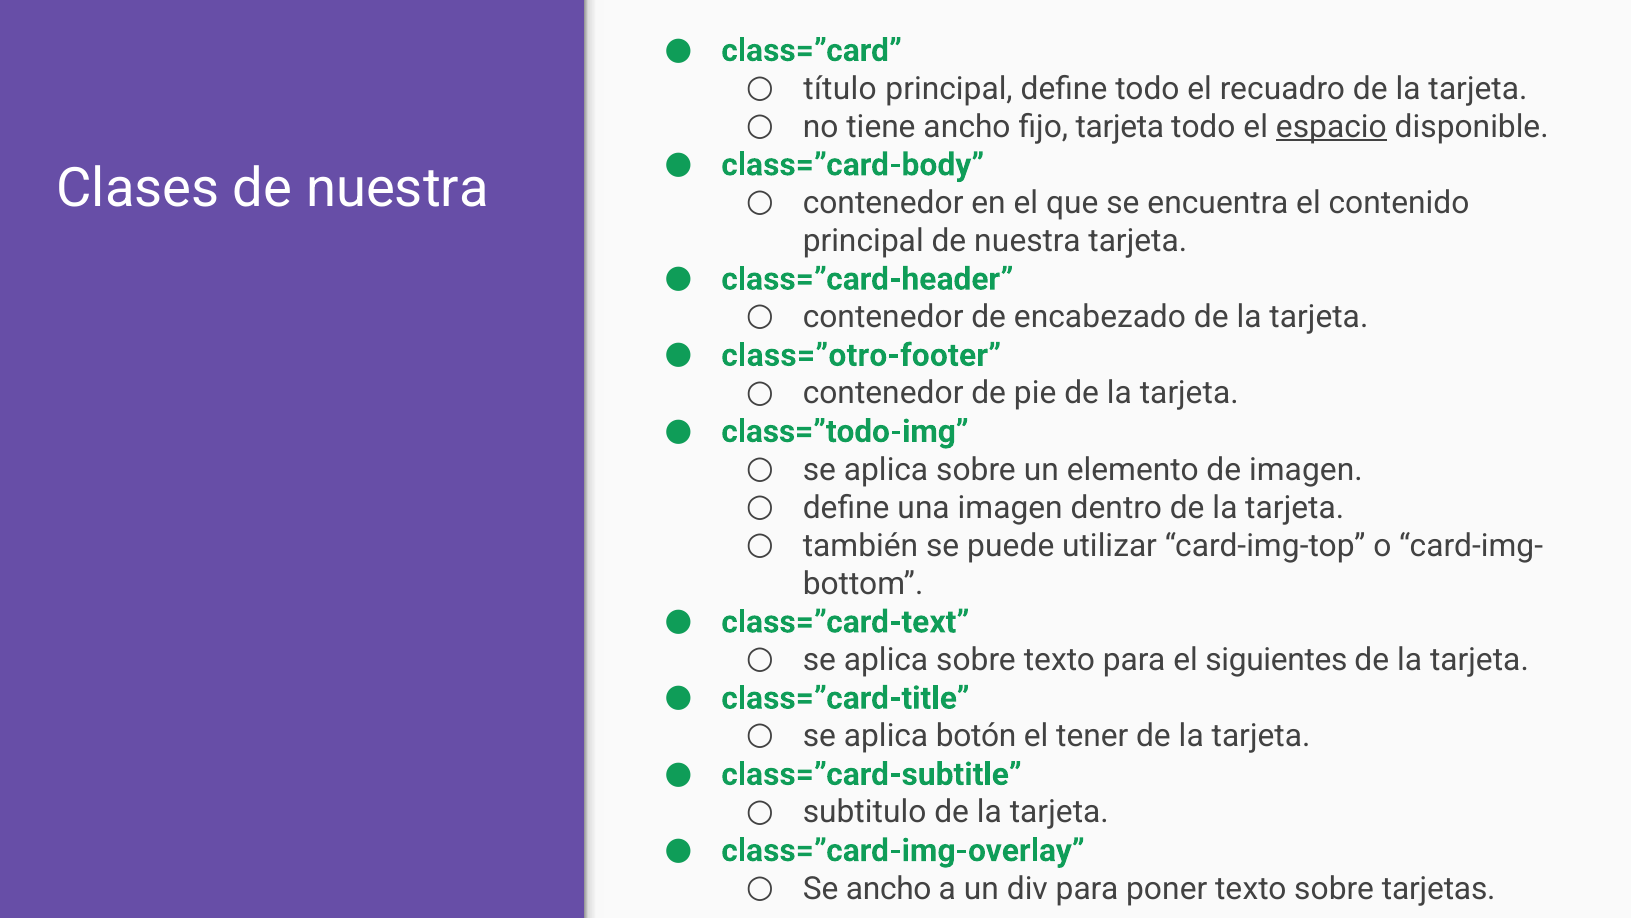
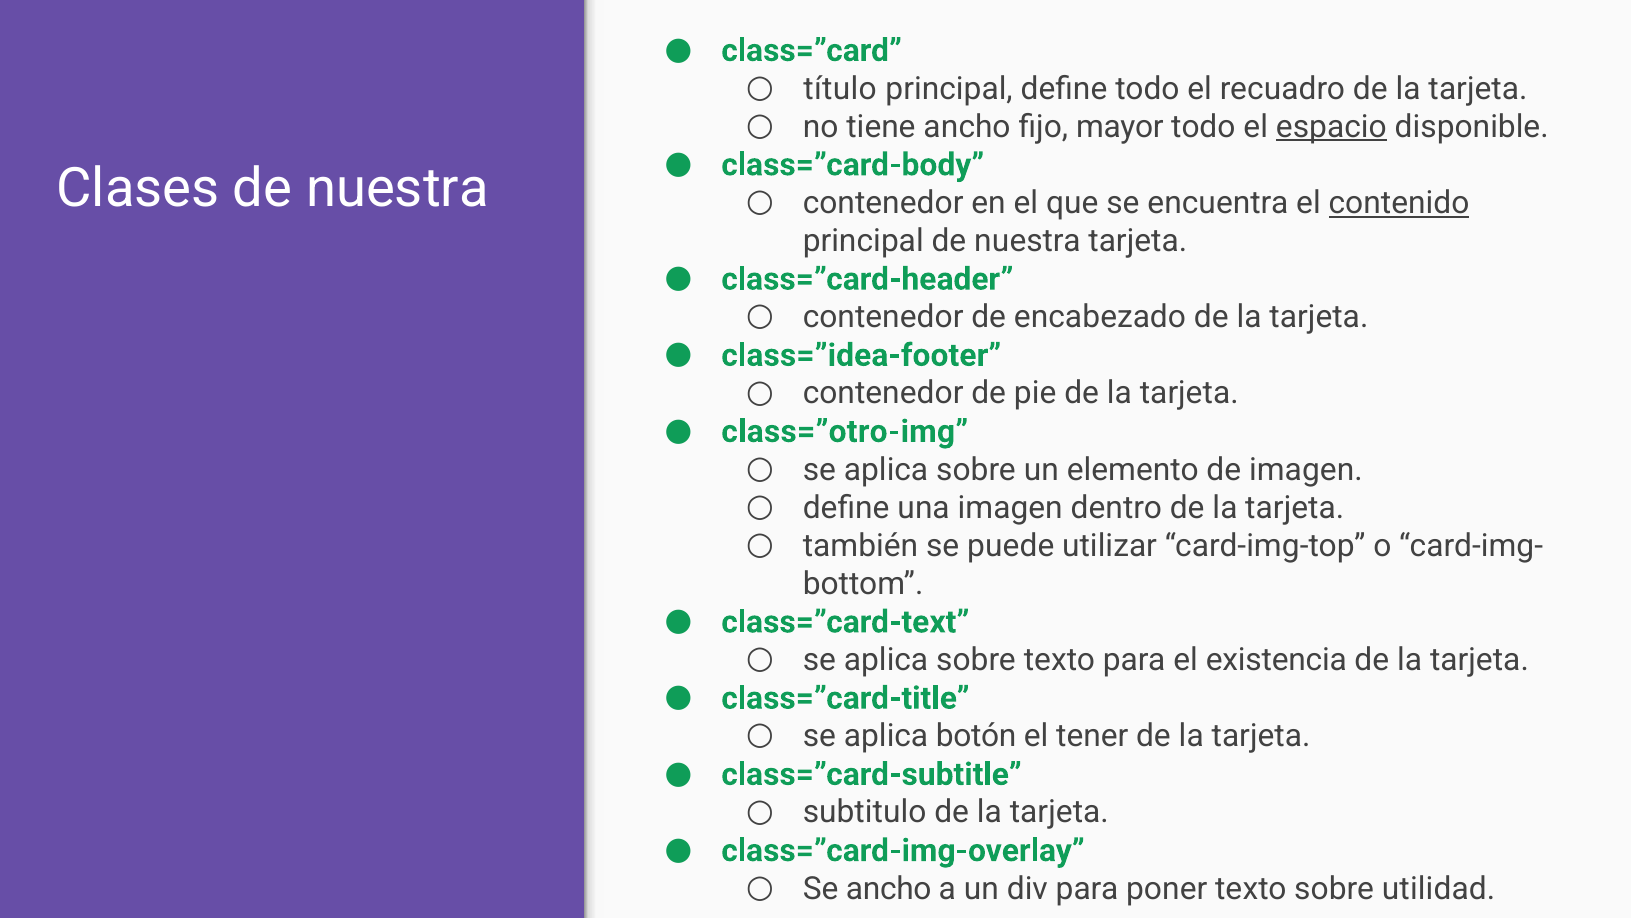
fijo tarjeta: tarjeta -> mayor (1120, 127)
contenido underline: none -> present (1399, 203)
class=”otro-footer: class=”otro-footer -> class=”idea-footer (861, 355)
class=”todo-img: class=”todo-img -> class=”otro-img (845, 431)
siguientes: siguientes -> existencia (1276, 660)
tarjetas: tarjetas -> utilidad (1439, 888)
